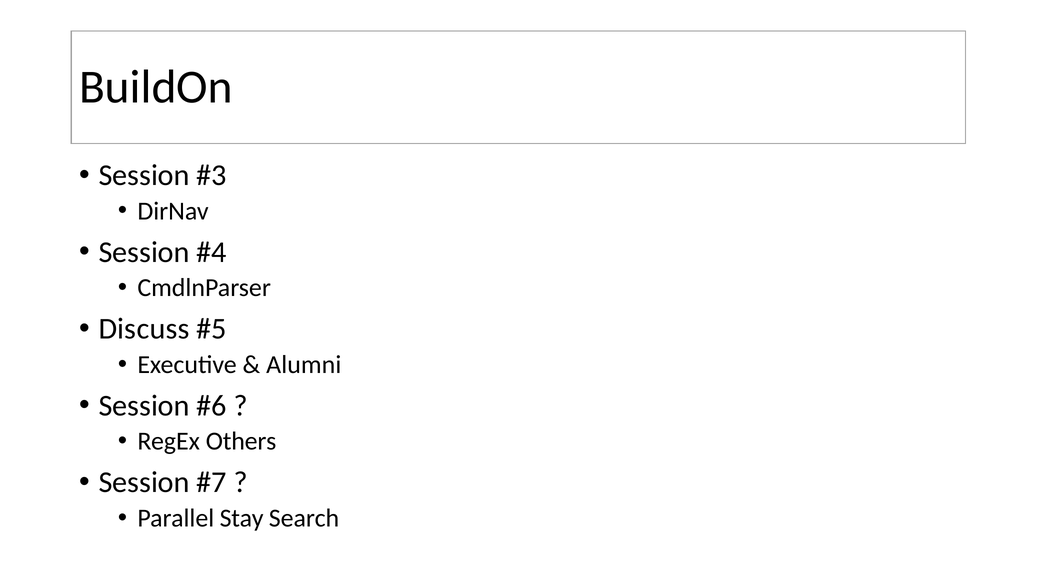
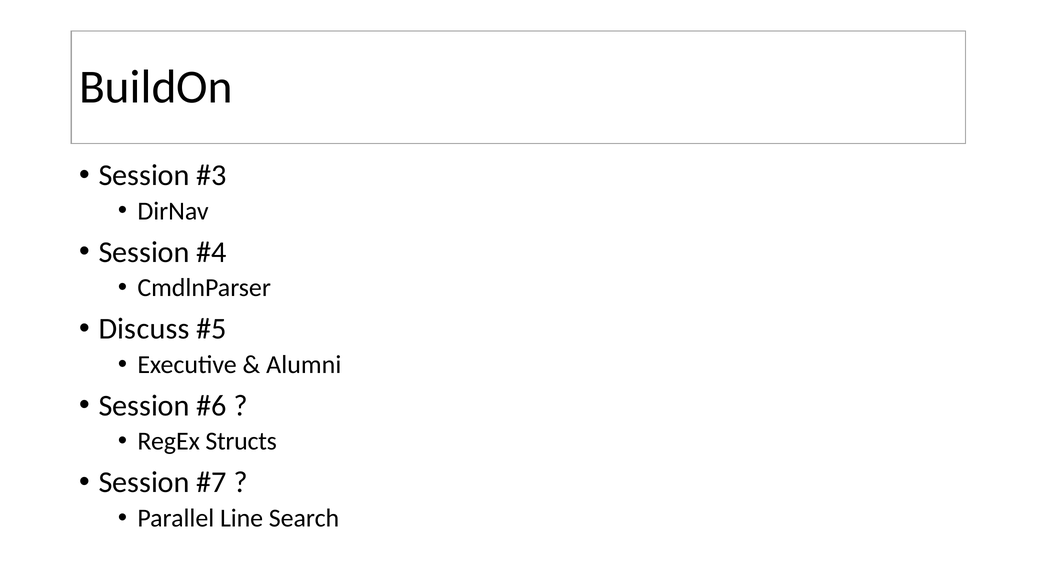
Others: Others -> Structs (241, 442)
Stay: Stay -> Line (242, 519)
